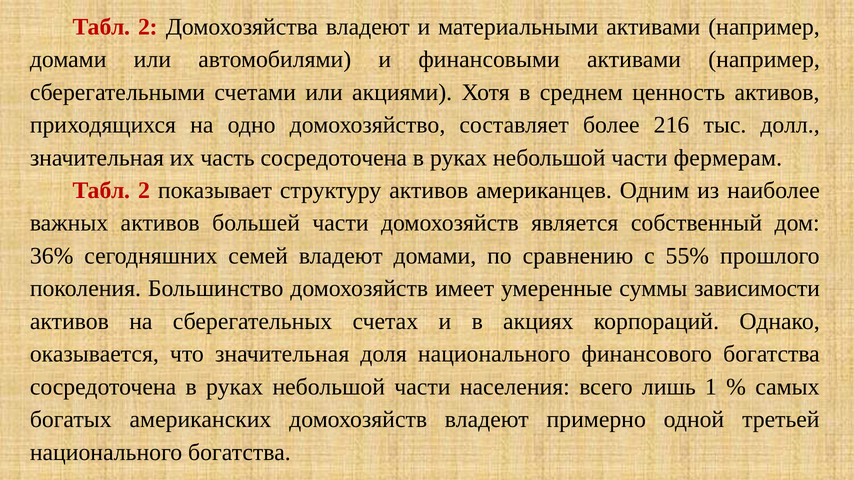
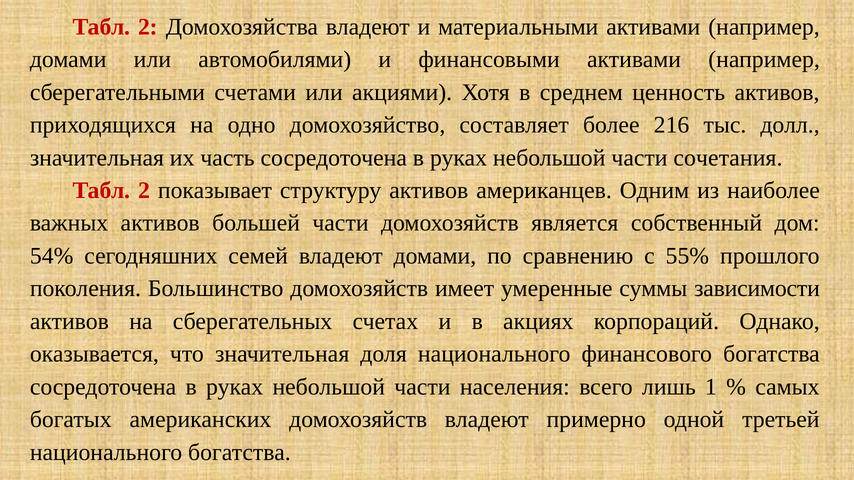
фермерам: фермерам -> сочетания (728, 158)
36%: 36% -> 54% (52, 256)
